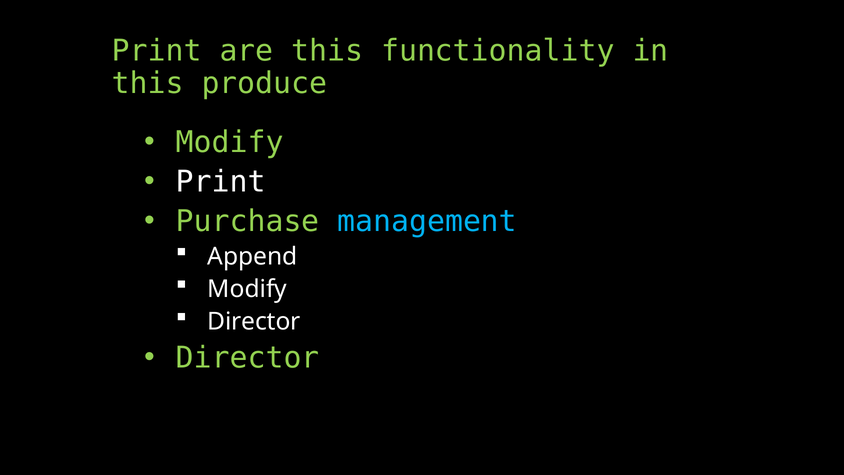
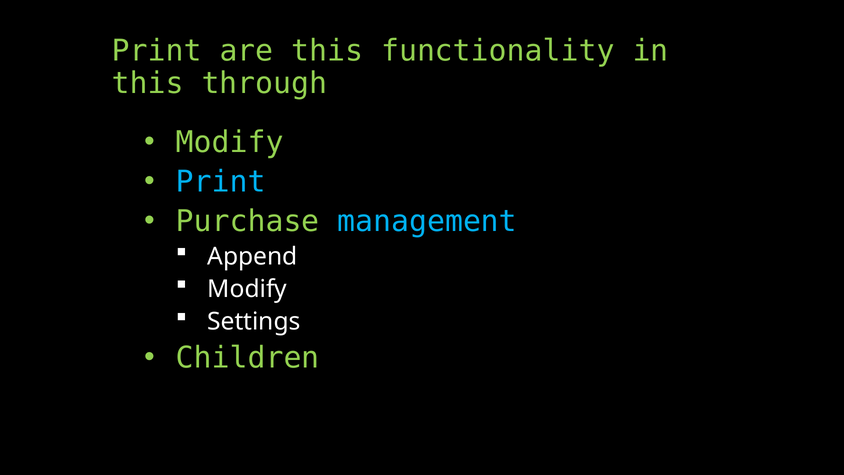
produce: produce -> through (264, 83)
Print colour: white -> light blue (221, 182)
Director: Director -> Settings (254, 321)
Director: Director -> Children (248, 358)
